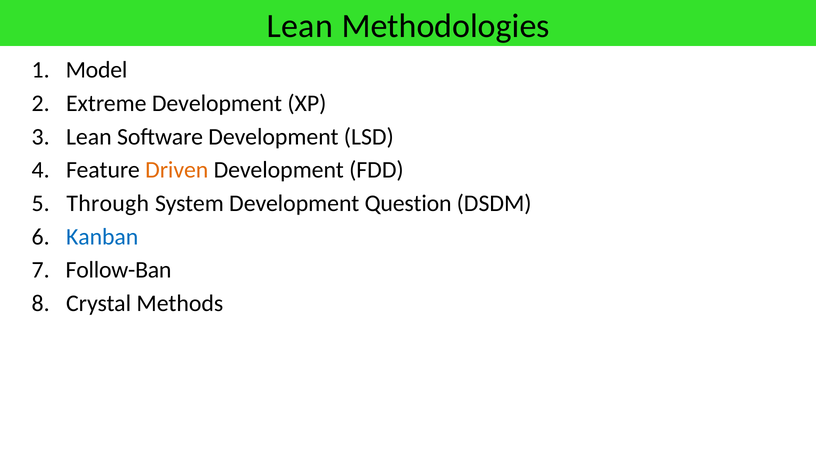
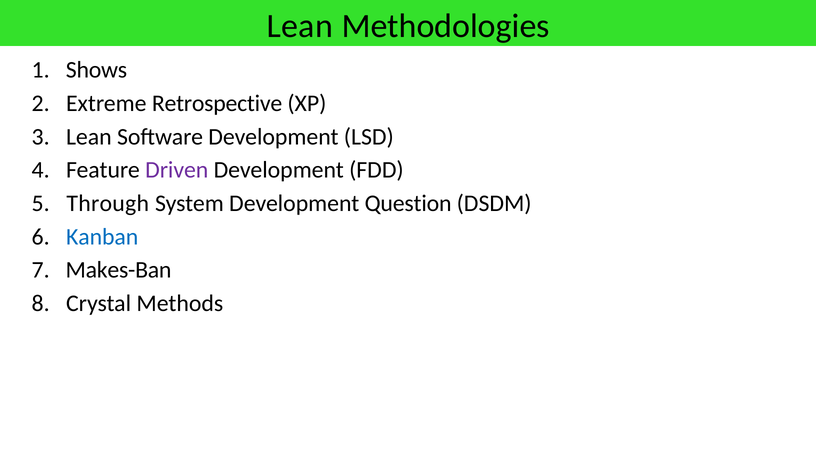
Model: Model -> Shows (97, 70)
Extreme Development: Development -> Retrospective (217, 103)
Driven colour: orange -> purple (177, 170)
Follow-Ban: Follow-Ban -> Makes-Ban (119, 270)
